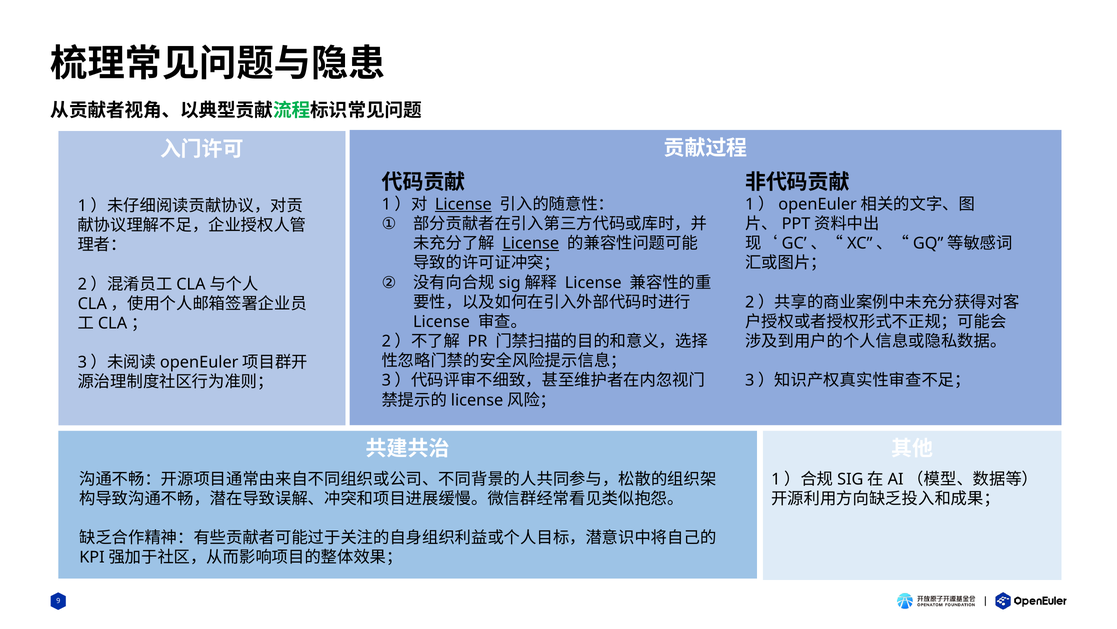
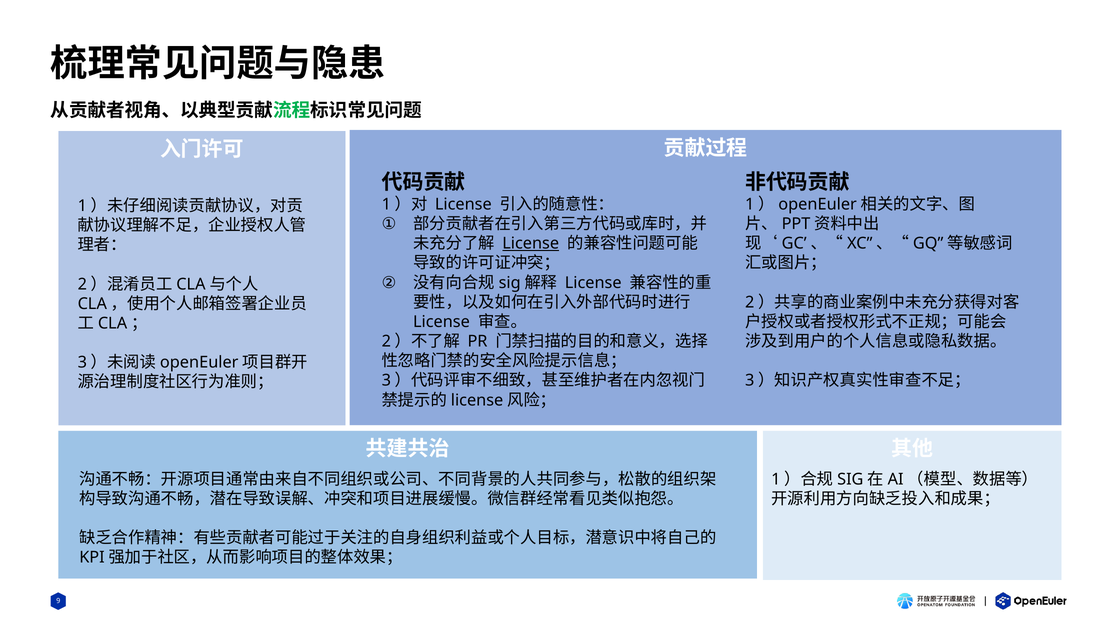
License underline: present -> none (463, 204)
